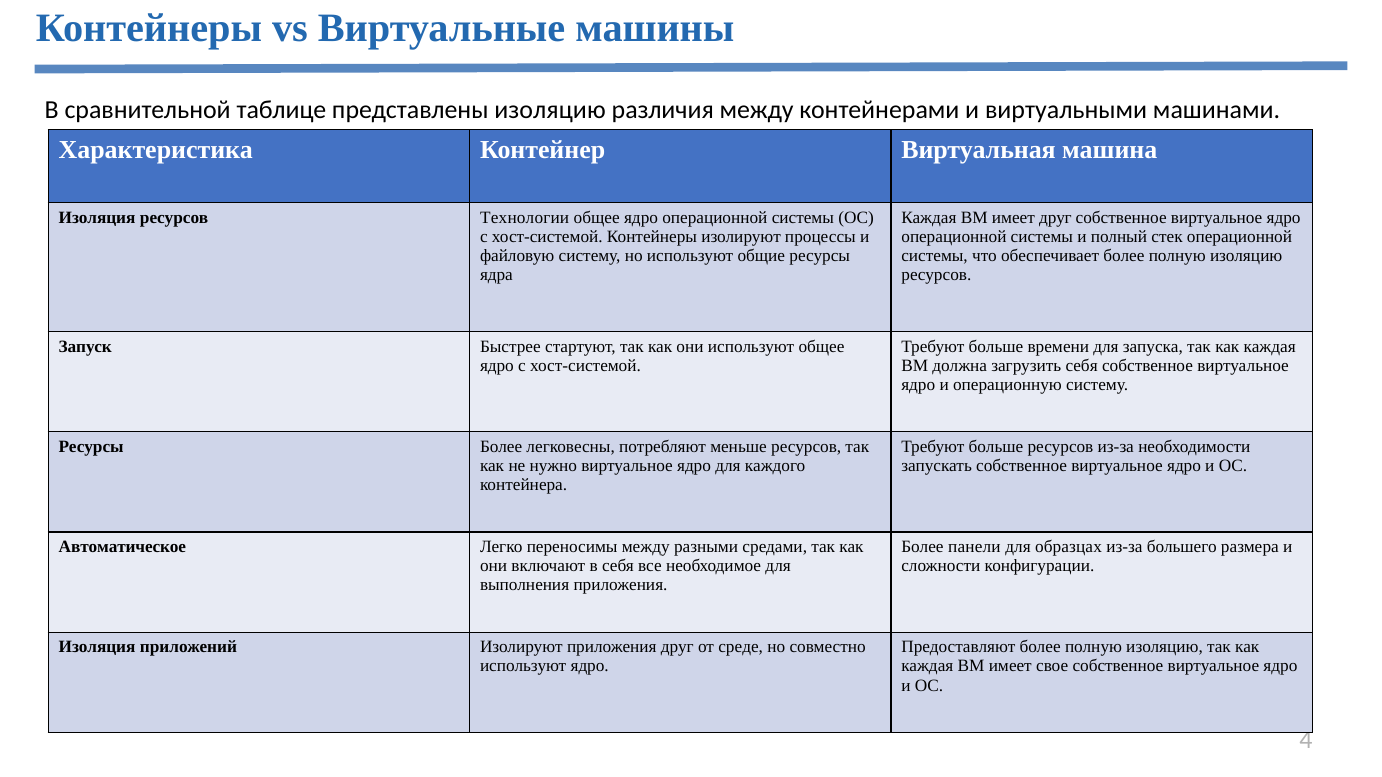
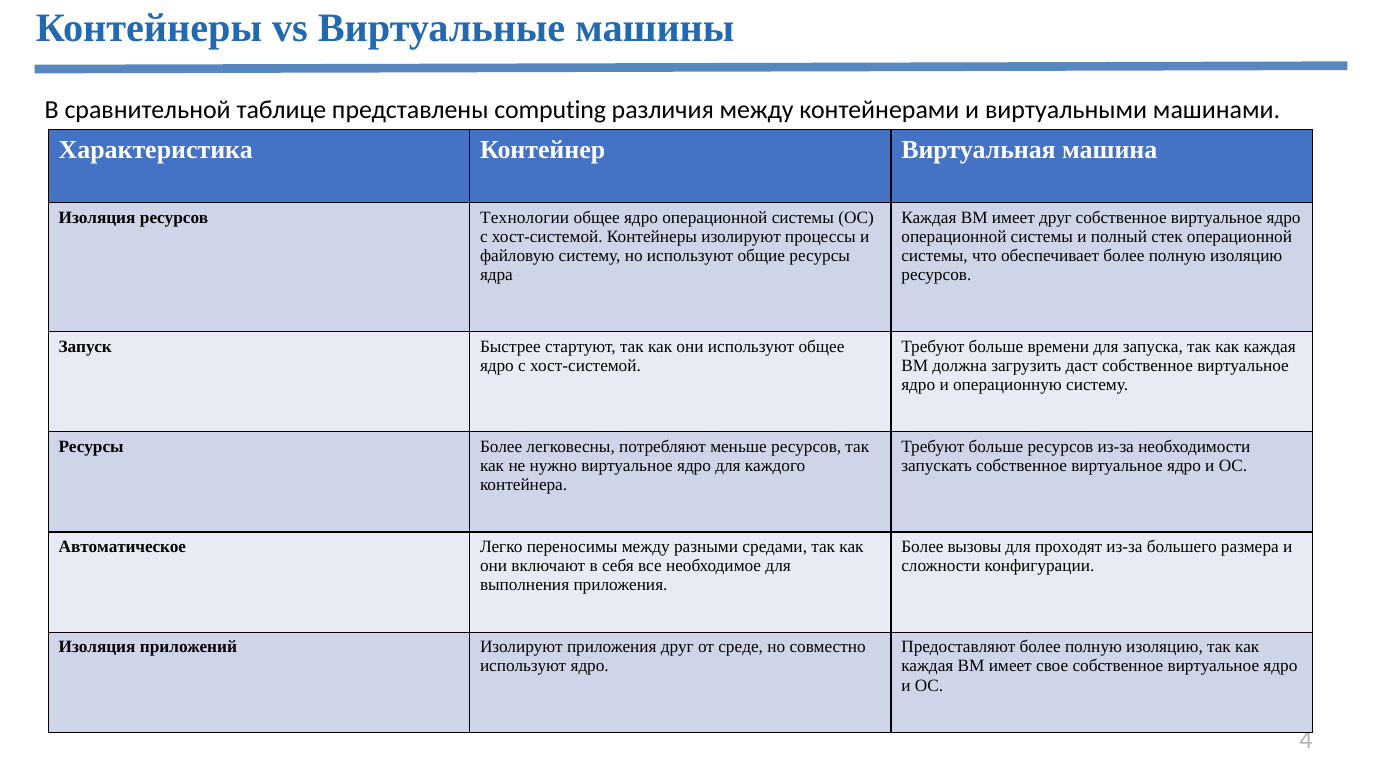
представлены изоляцию: изоляцию -> computing (550, 110)
загрузить себя: себя -> даст (1082, 366)
панели: панели -> вызовы (975, 547)
образцах: образцах -> проходят (1069, 547)
